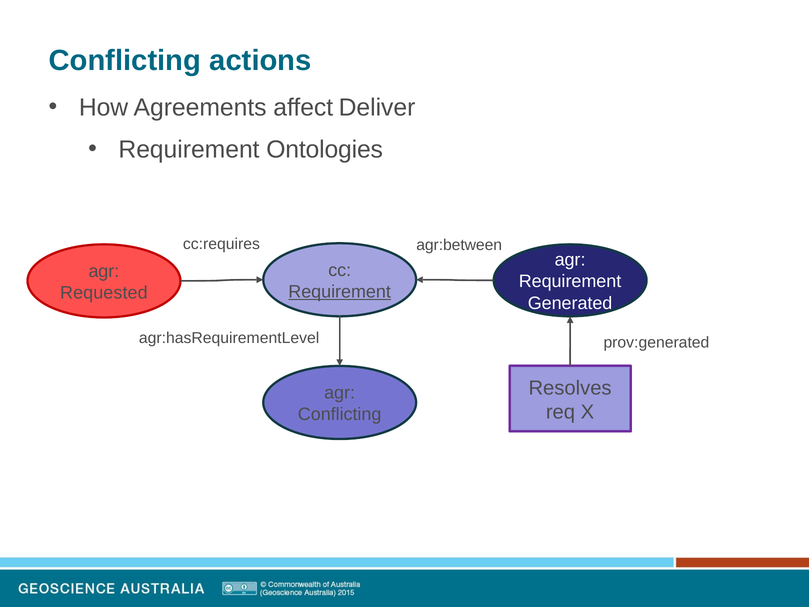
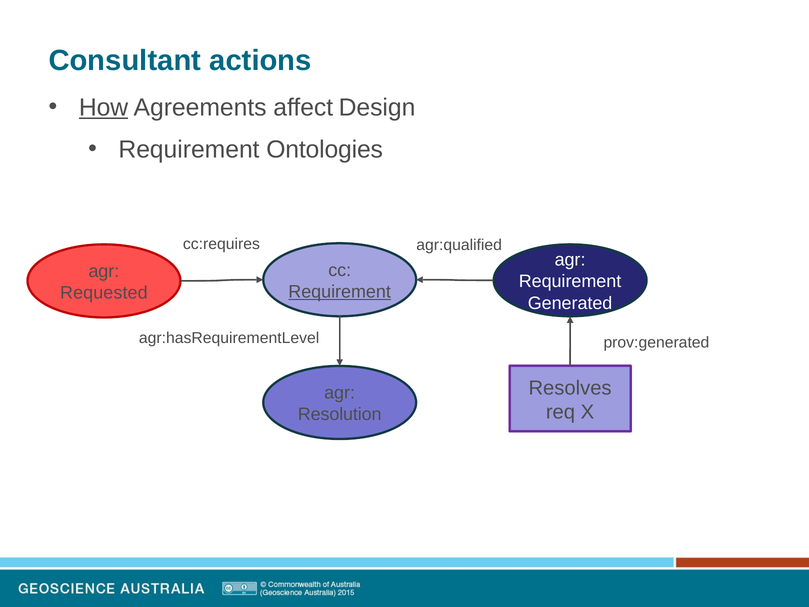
Conflicting: Conflicting -> Consultant (125, 60)
How underline: none -> present (104, 107)
Deliver: Deliver -> Design (377, 107)
agr:between: agr:between -> agr:qualified (459, 245)
Conflicting: Conflicting -> Resolution (340, 414)
